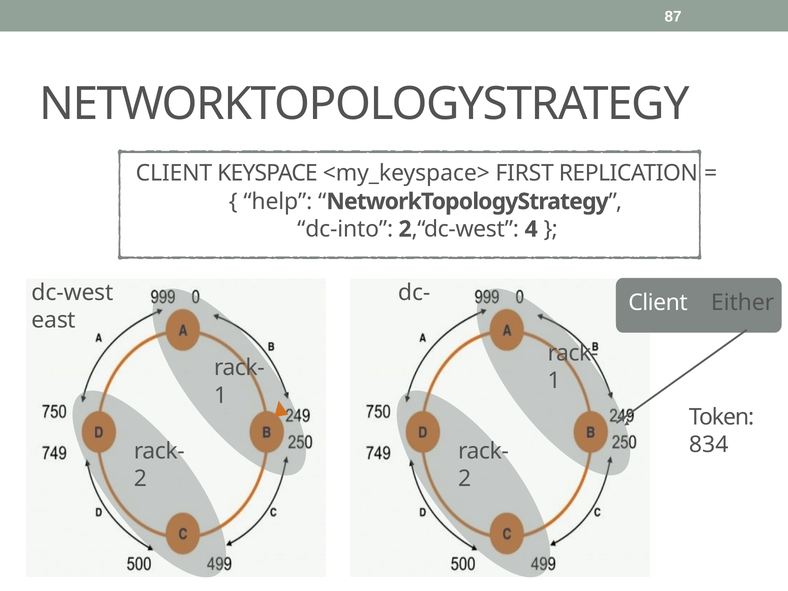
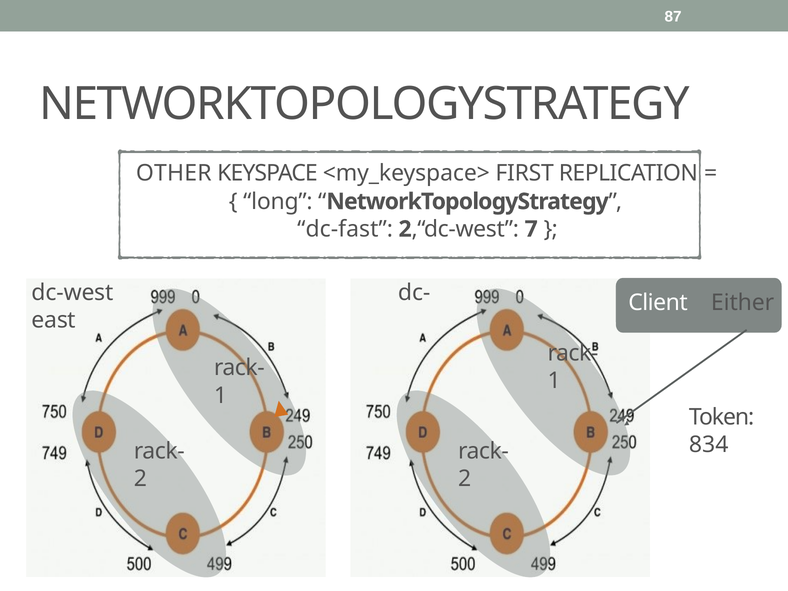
CLIENT: CLIENT -> OTHER (174, 173)
help: help -> long (278, 202)
dc-into: dc-into -> dc-fast (345, 229)
4: 4 -> 7 (531, 229)
